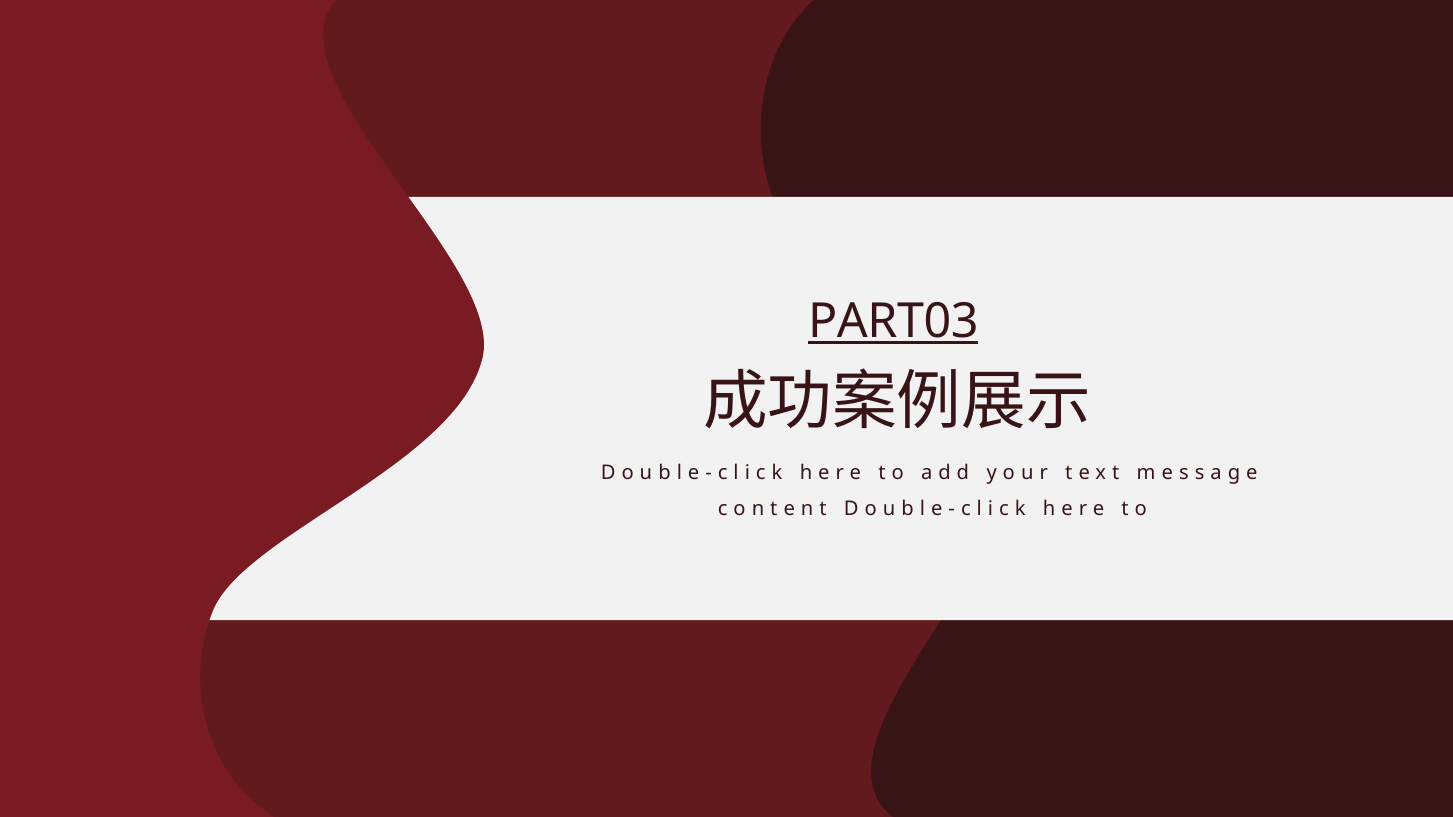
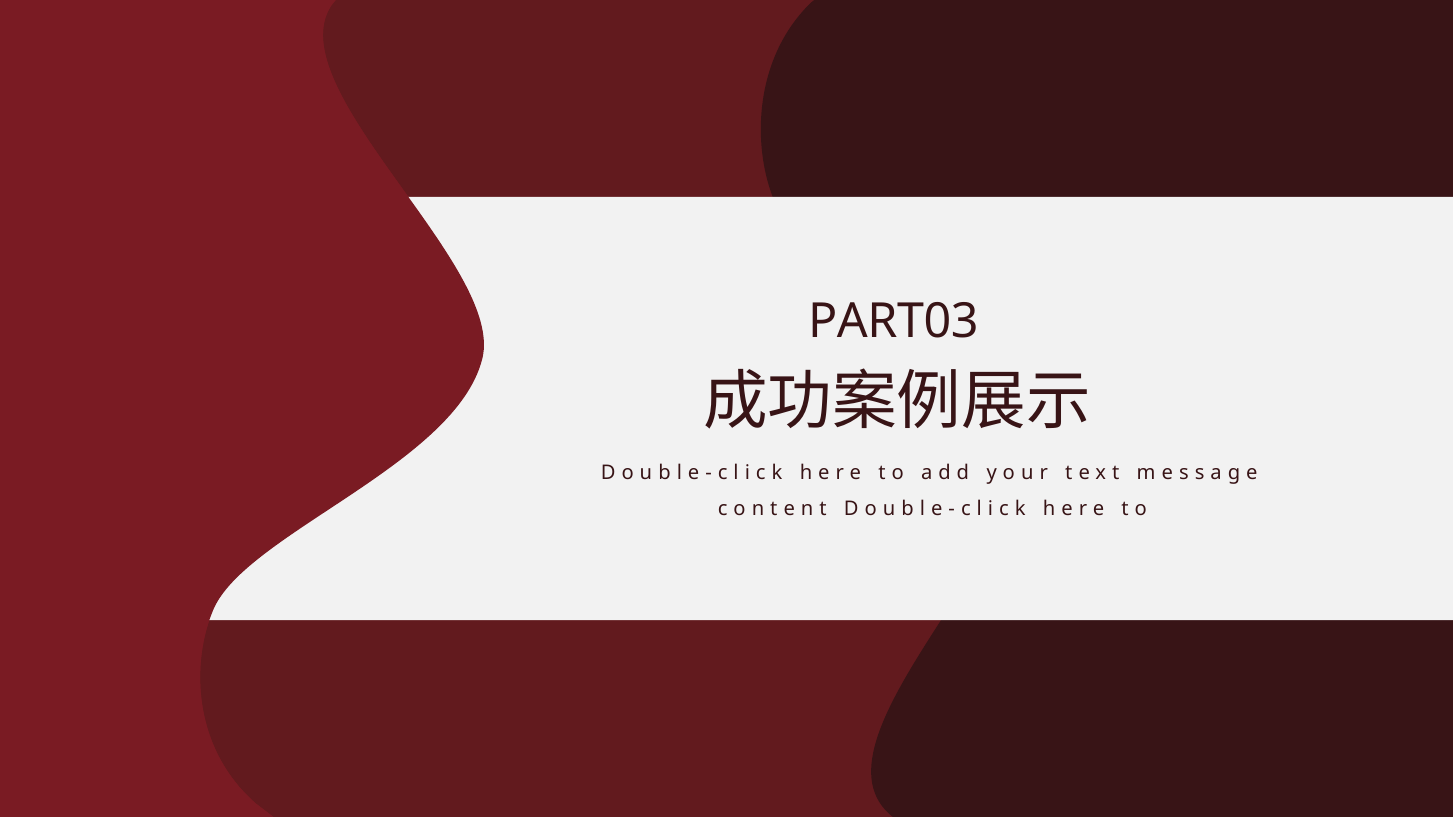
PART03 underline: present -> none (893, 322)
